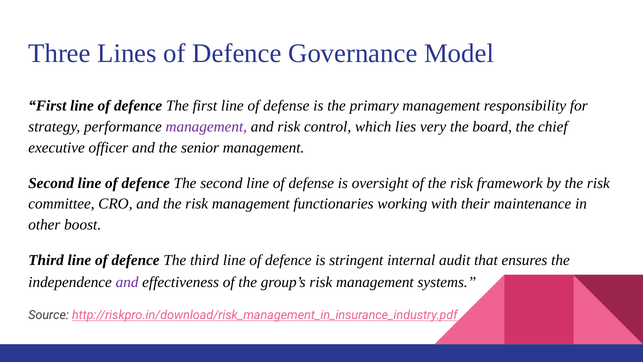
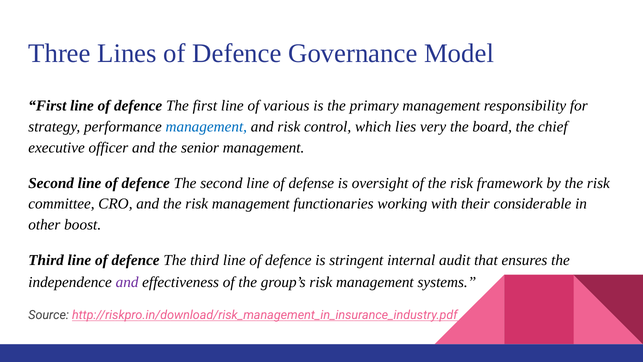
first line of defense: defense -> various (286, 106)
management colour: purple -> blue (206, 127)
maintenance: maintenance -> considerable (532, 204)
